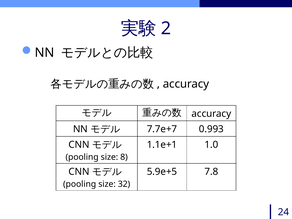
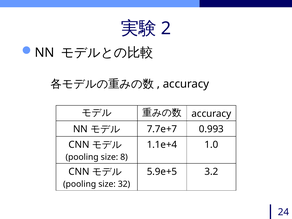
1.1e+1: 1.1e+1 -> 1.1e+4 (162, 145)
7.8: 7.8 -> 3.2 (211, 172)
